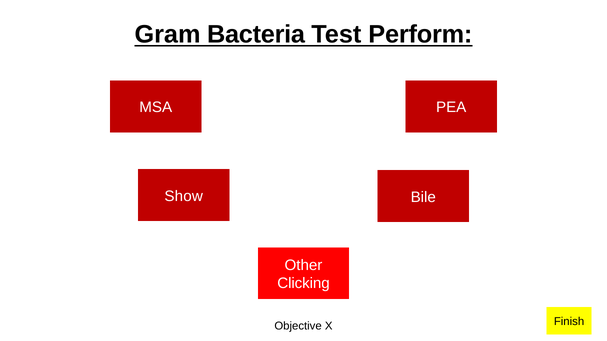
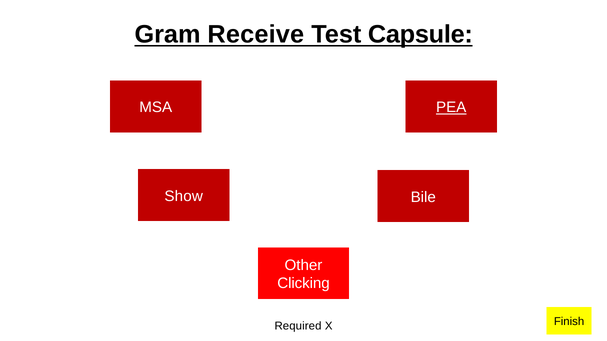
Bacteria: Bacteria -> Receive (256, 35)
Perform: Perform -> Capsule (420, 35)
PEA underline: none -> present (451, 108)
Objective: Objective -> Required (298, 326)
